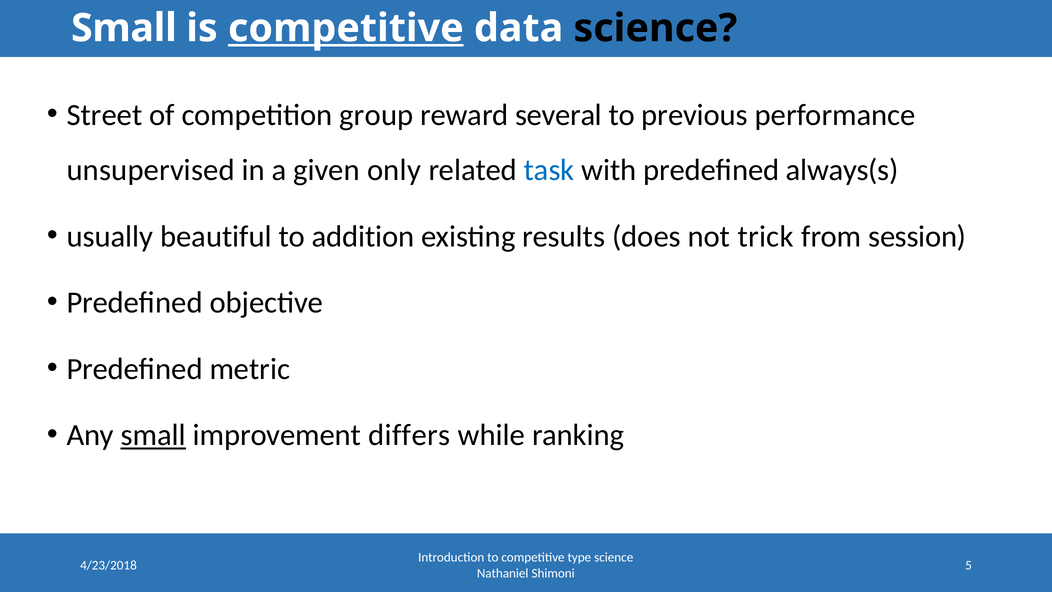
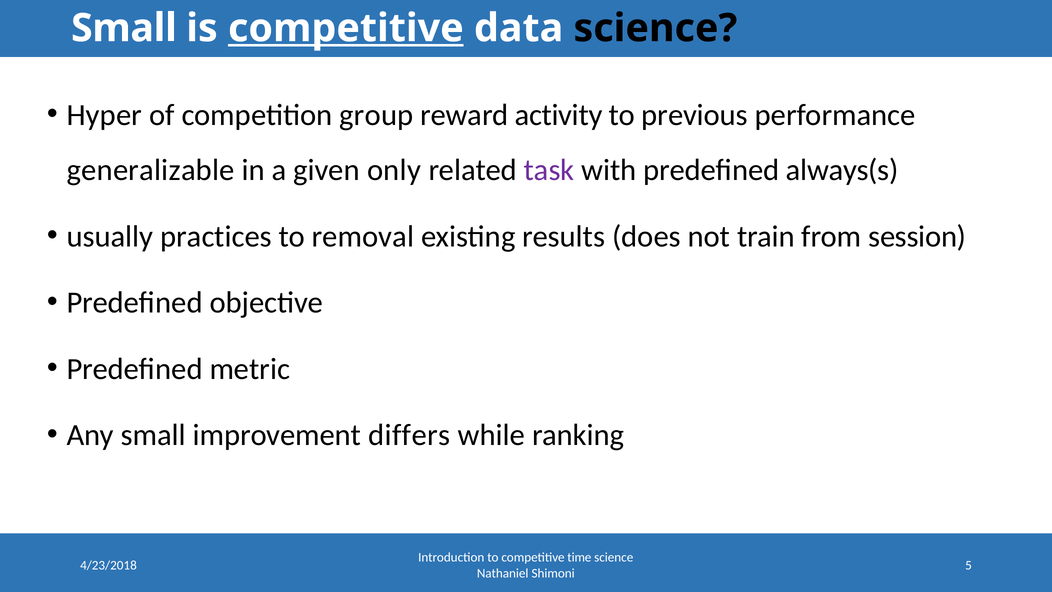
Street: Street -> Hyper (104, 115)
several: several -> activity (559, 115)
unsupervised: unsupervised -> generalizable (151, 170)
task colour: blue -> purple (549, 170)
beautiful: beautiful -> practices (216, 236)
addition: addition -> removal (363, 236)
trick: trick -> train (766, 236)
small underline: present -> none (153, 435)
type: type -> time (579, 557)
